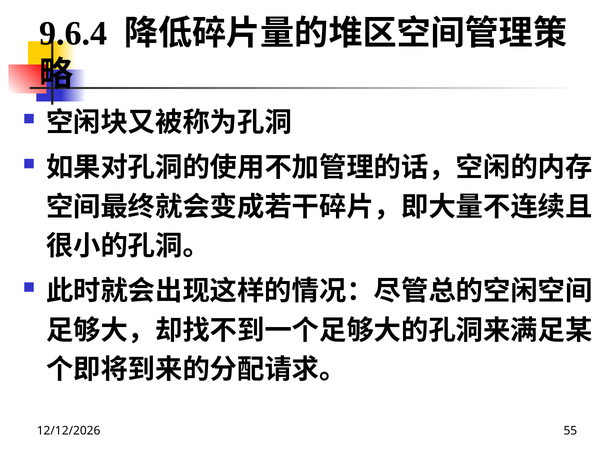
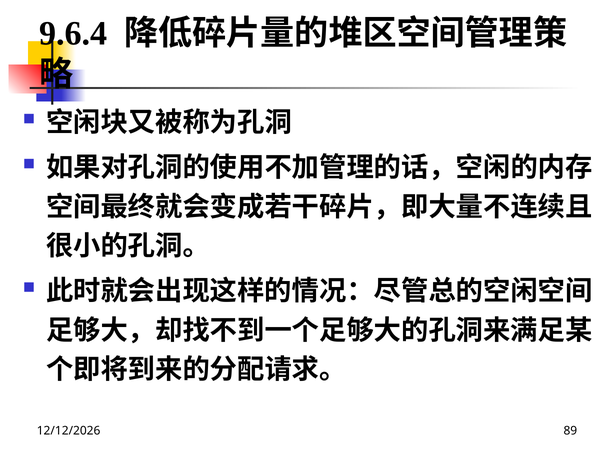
55: 55 -> 89 (570, 430)
